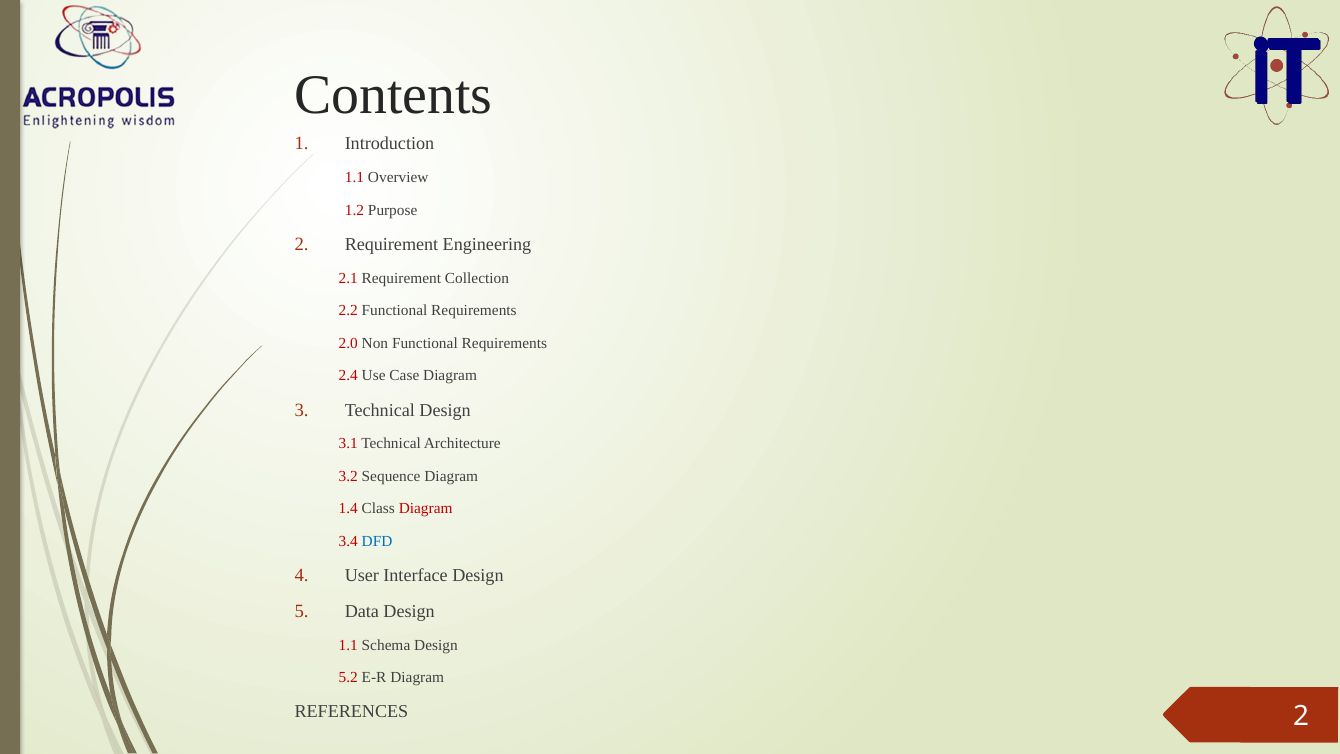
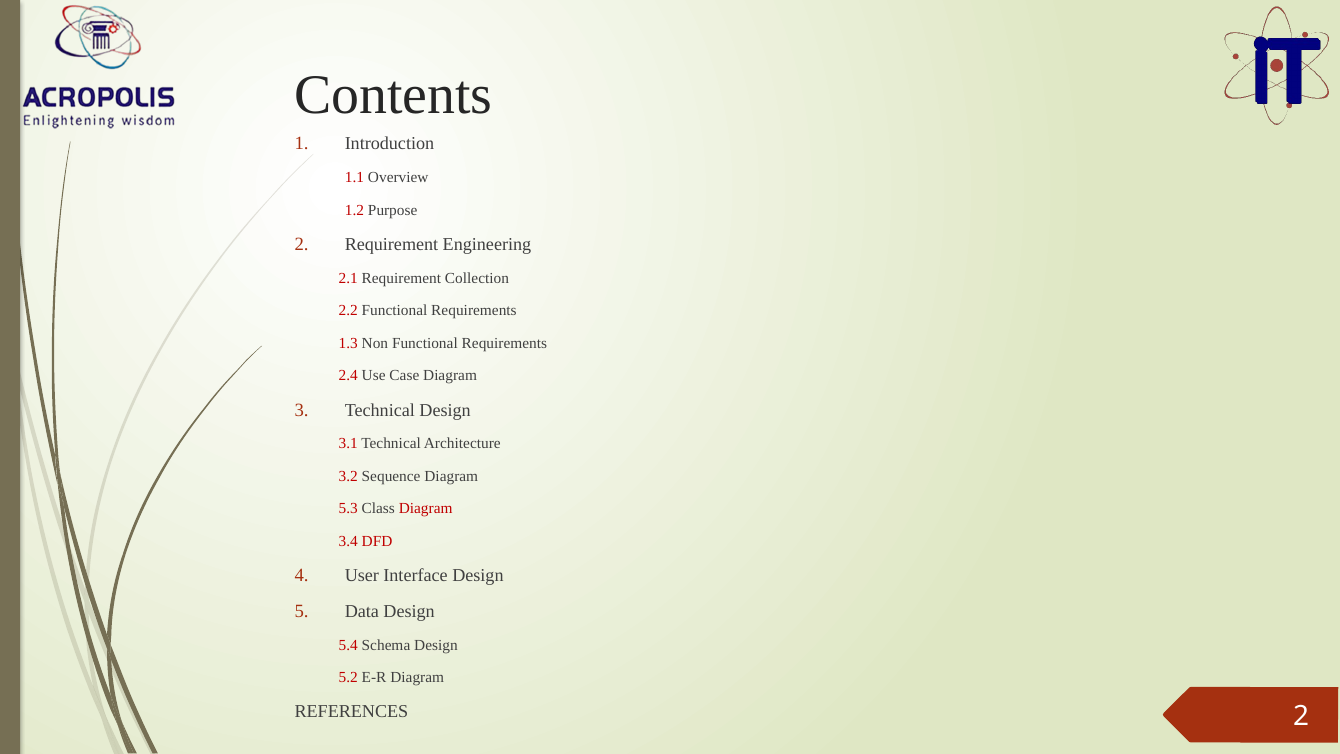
2.0: 2.0 -> 1.3 (348, 343)
1.4: 1.4 -> 5.3 (348, 509)
DFD colour: blue -> red (377, 541)
1.1: 1.1 -> 5.4 (348, 645)
